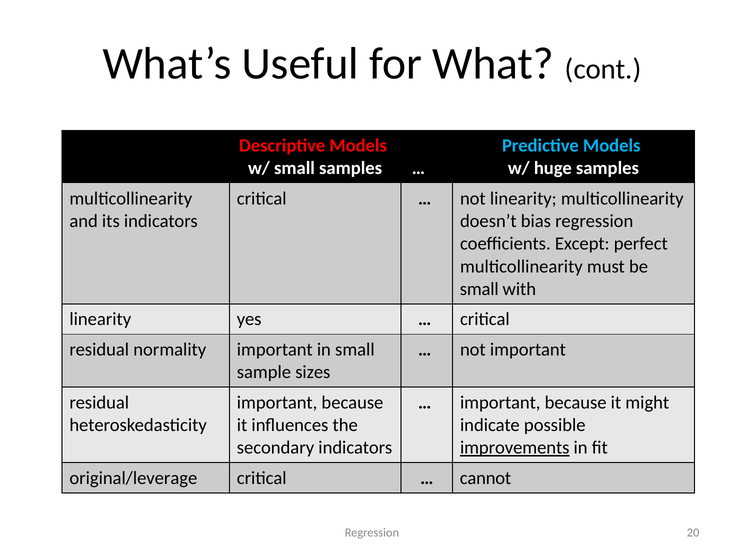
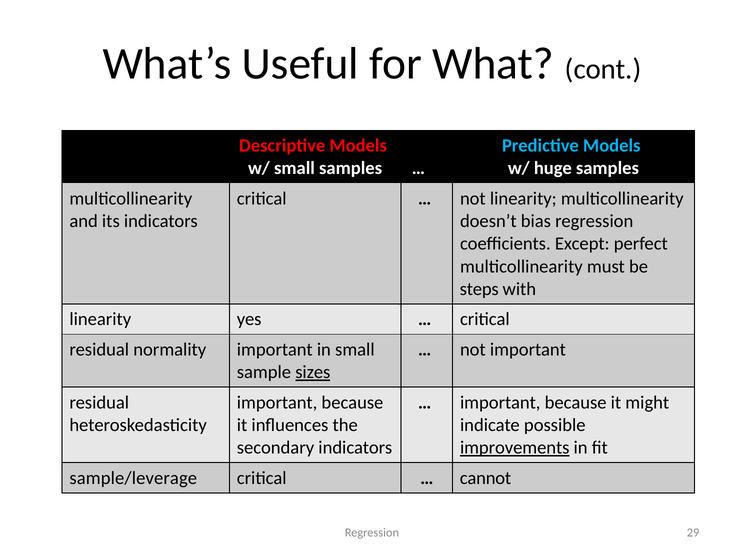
small: small -> steps (479, 289)
sizes underline: none -> present (313, 372)
original/leverage: original/leverage -> sample/leverage (133, 478)
20: 20 -> 29 (693, 533)
